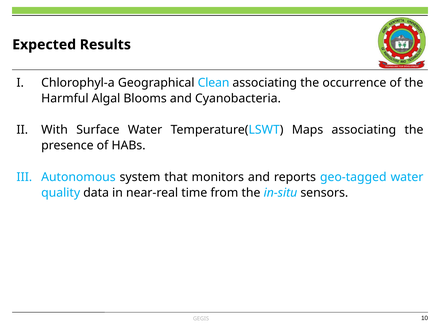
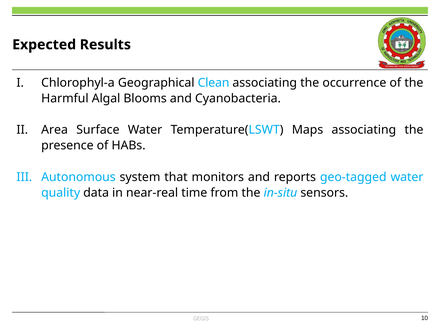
With: With -> Area (55, 130)
